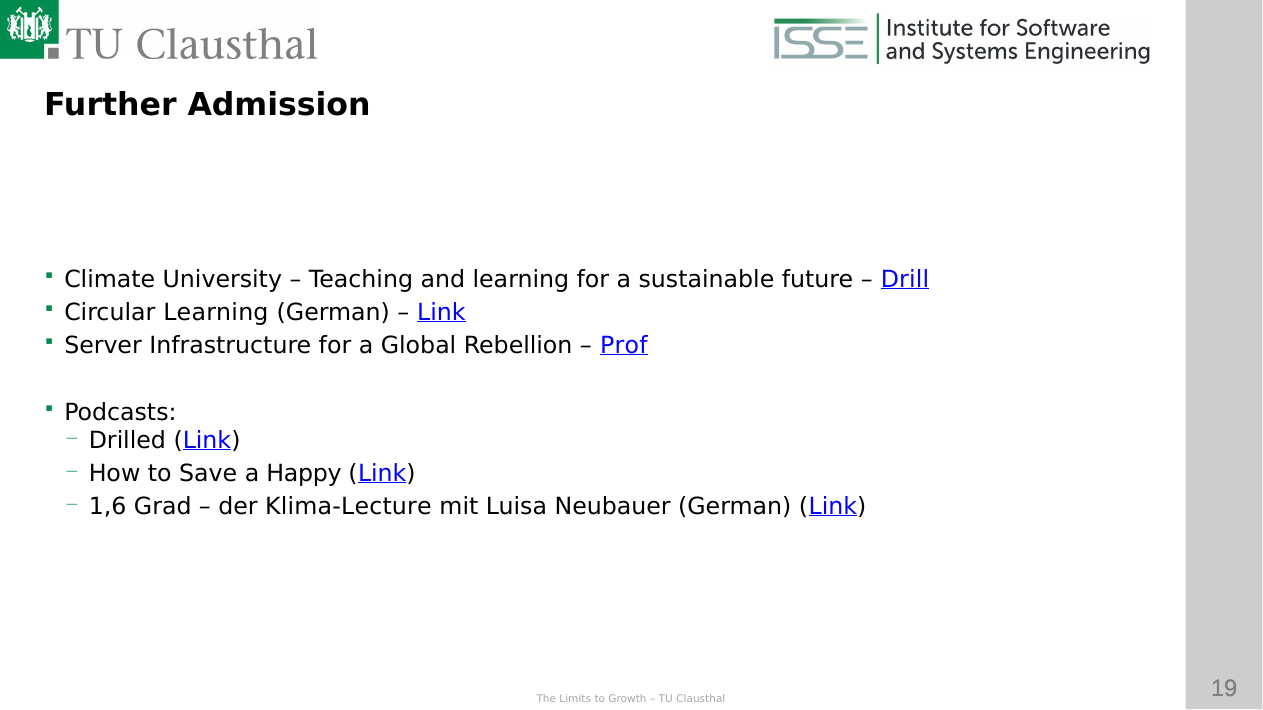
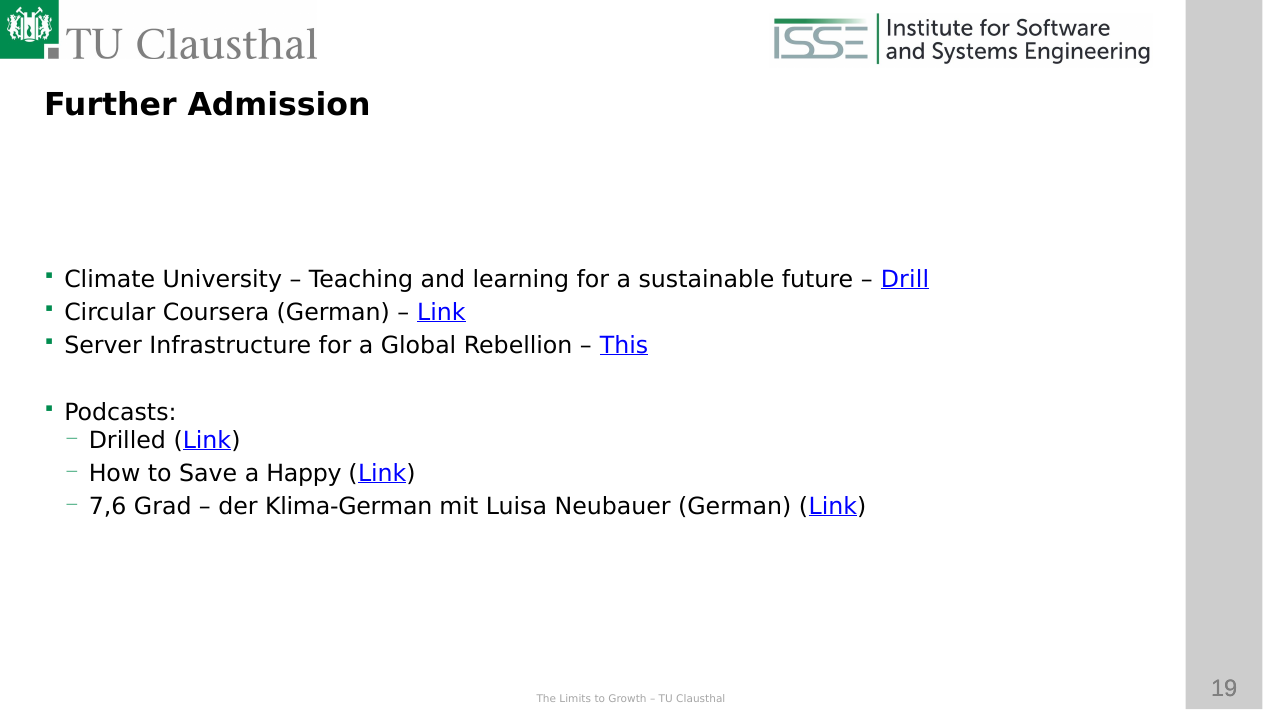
Circular Learning: Learning -> Coursera (216, 313)
Prof: Prof -> This (624, 346)
1,6: 1,6 -> 7,6 (108, 507)
Klima-Lecture: Klima-Lecture -> Klima-German (349, 507)
